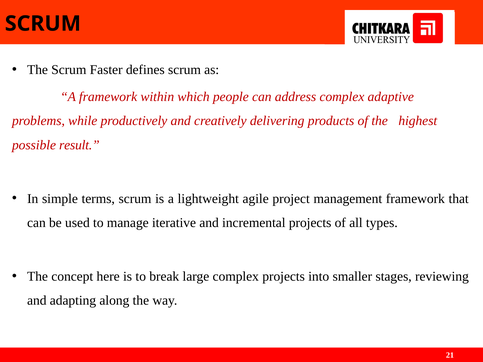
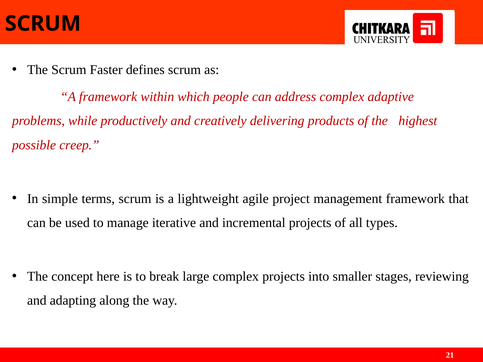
result: result -> creep (79, 145)
